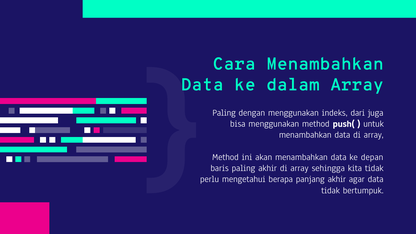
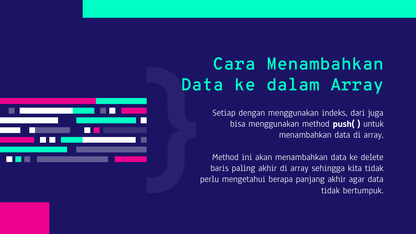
Paling: Paling -> Setiap (224, 113)
depan: depan -> delete (372, 157)
